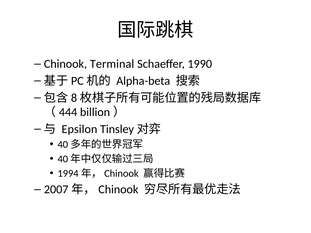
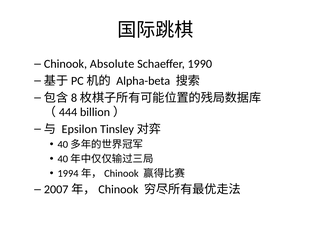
Terminal: Terminal -> Absolute (112, 64)
